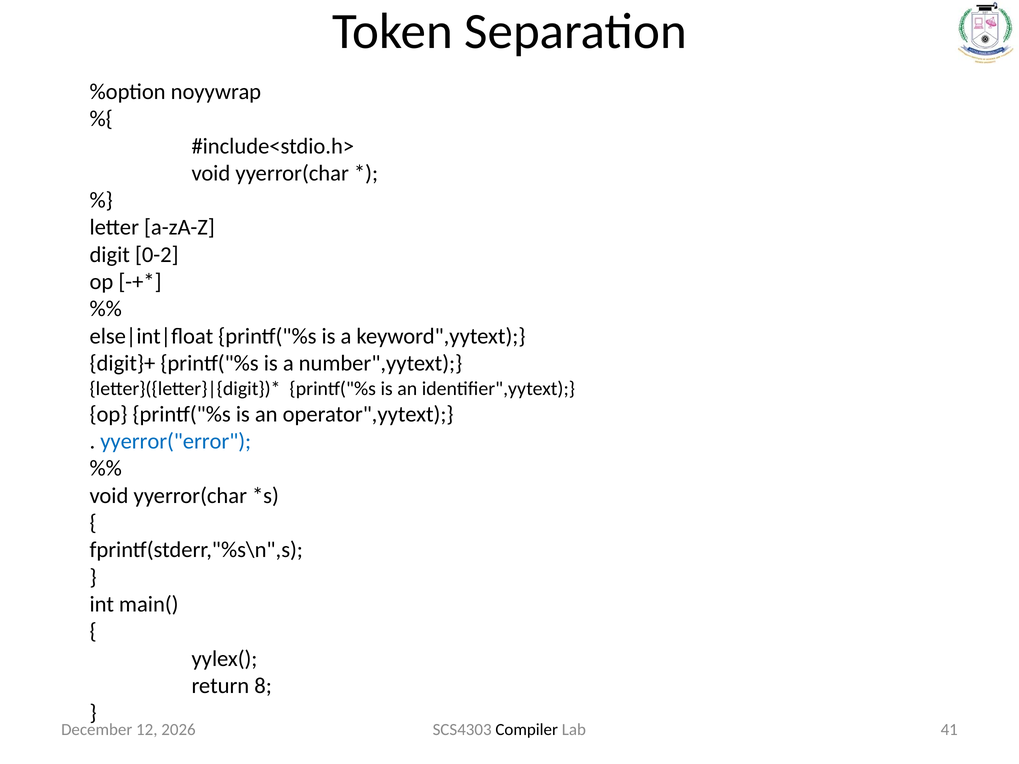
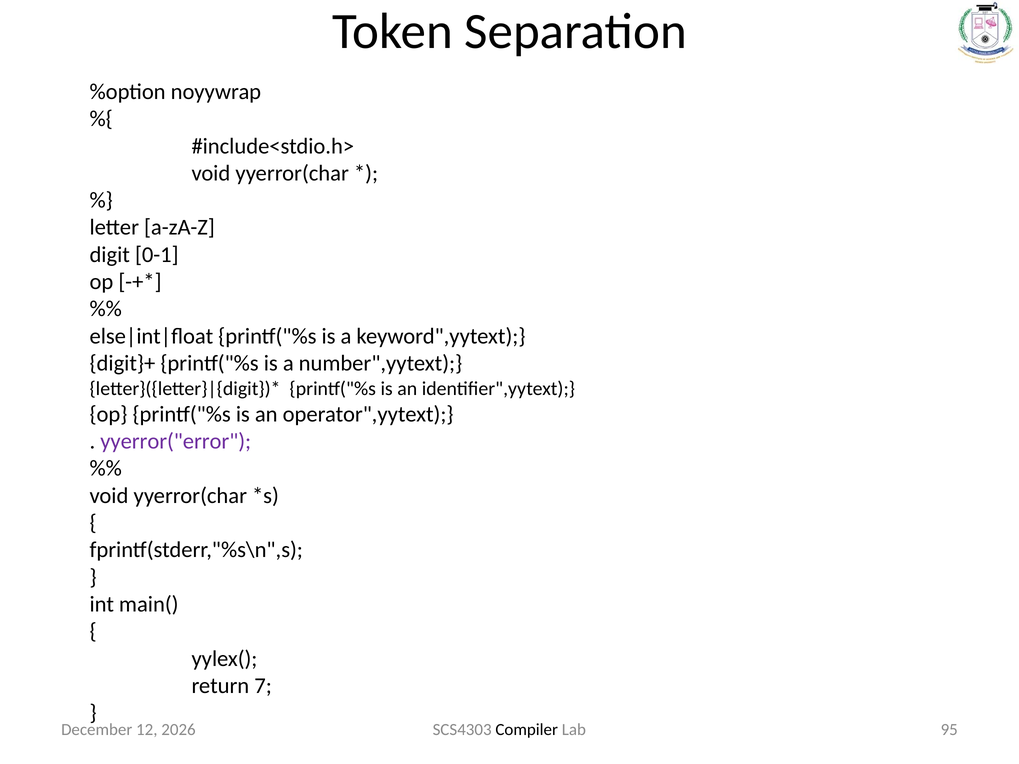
0-2: 0-2 -> 0-1 (157, 255)
yyerror("error colour: blue -> purple (176, 441)
8: 8 -> 7 (263, 686)
41: 41 -> 95 (949, 730)
